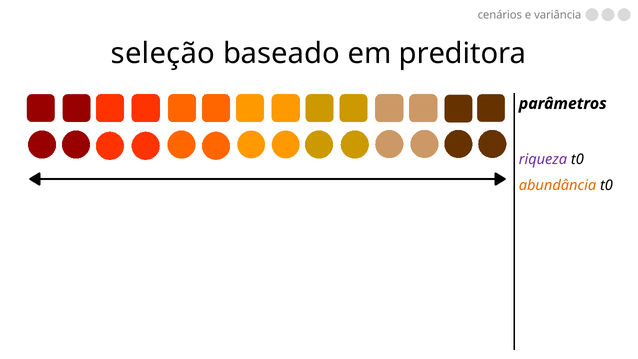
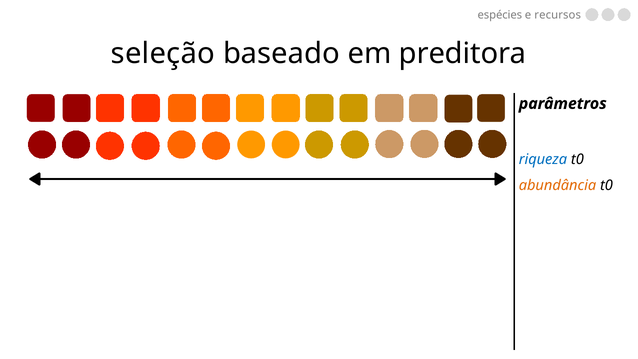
cenários: cenários -> espécies (500, 15)
variância: variância -> recursos (558, 15)
riqueza colour: purple -> blue (543, 159)
